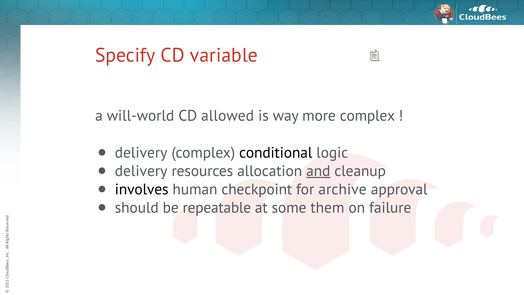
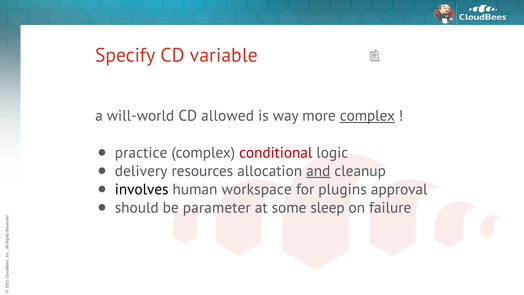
complex underline: none -> present (367, 116)
delivery: delivery -> practice (141, 153)
conditional colour: black -> red (276, 153)
checkpoint: checkpoint -> workspace (257, 189)
archive: archive -> plugins (343, 189)
repeatable: repeatable -> parameter (217, 208)
them: them -> sleep (328, 208)
